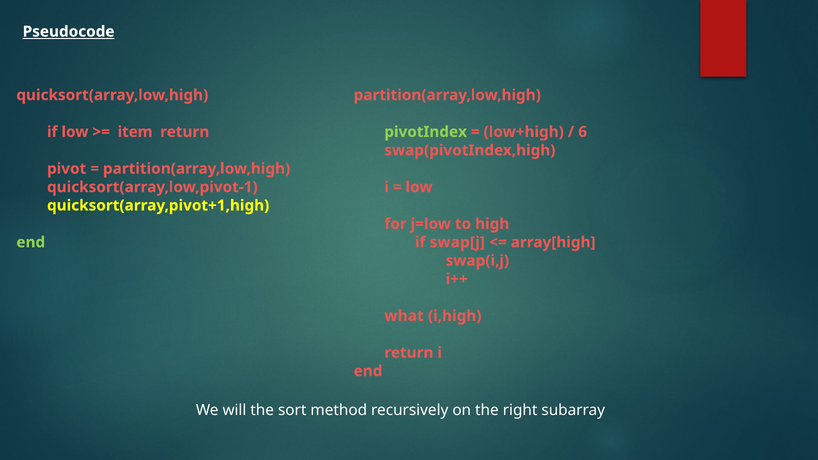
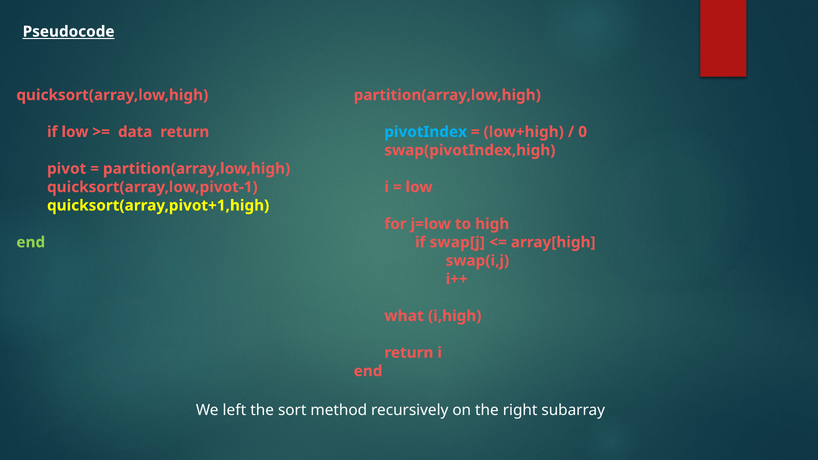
item: item -> data (135, 132)
pivotIndex colour: light green -> light blue (426, 132)
6: 6 -> 0 (583, 132)
will: will -> left (234, 410)
